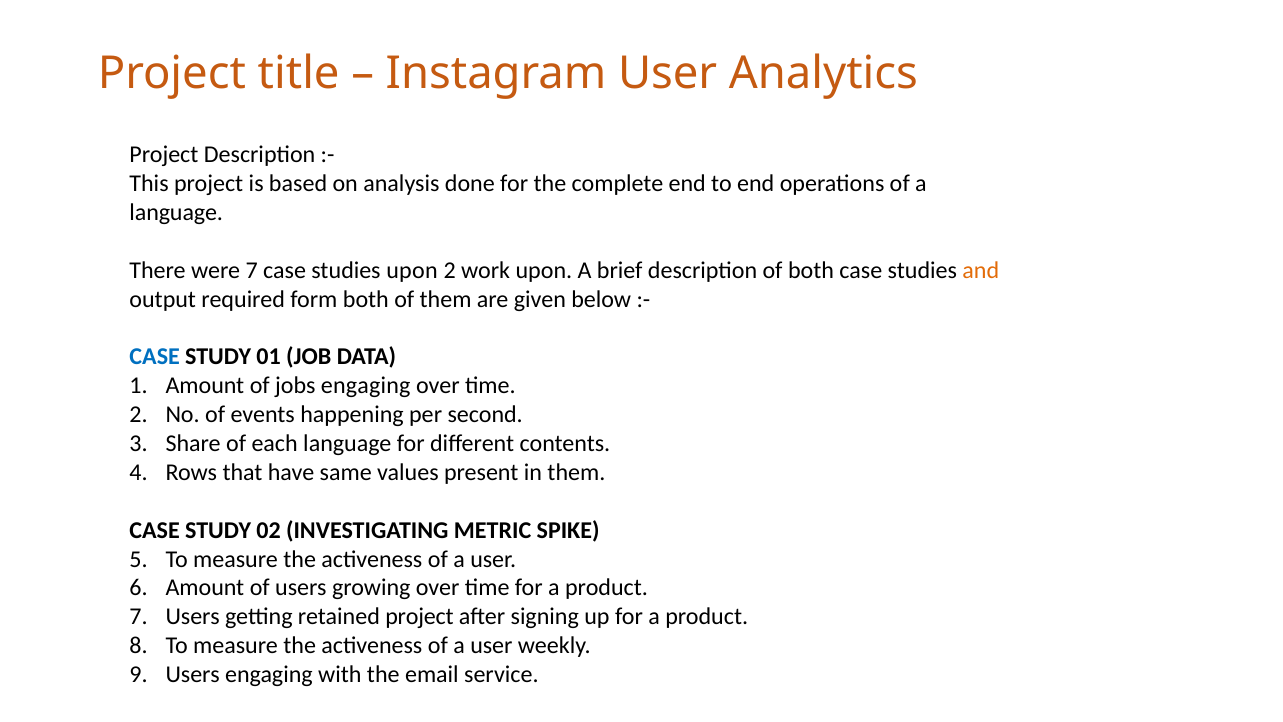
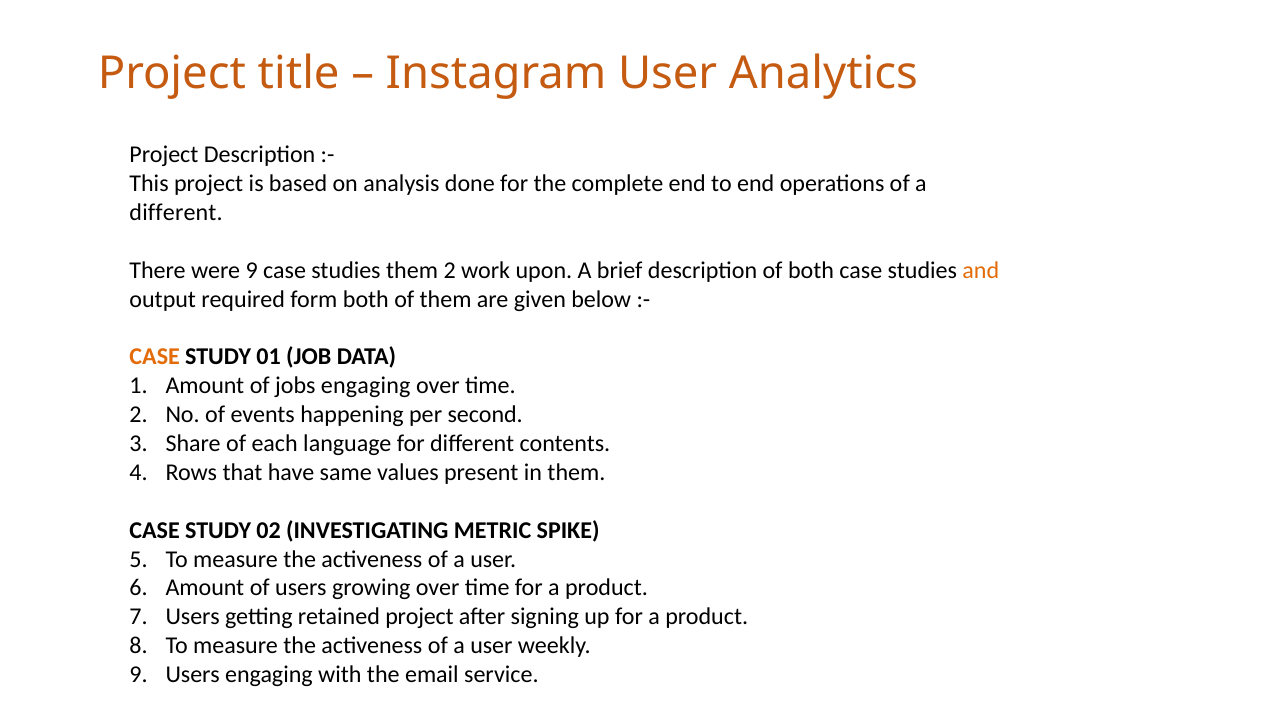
language: language -> different (176, 212)
were 7: 7 -> 9 (252, 270)
studies upon: upon -> them (412, 270)
CASE colour: blue -> orange (155, 357)
